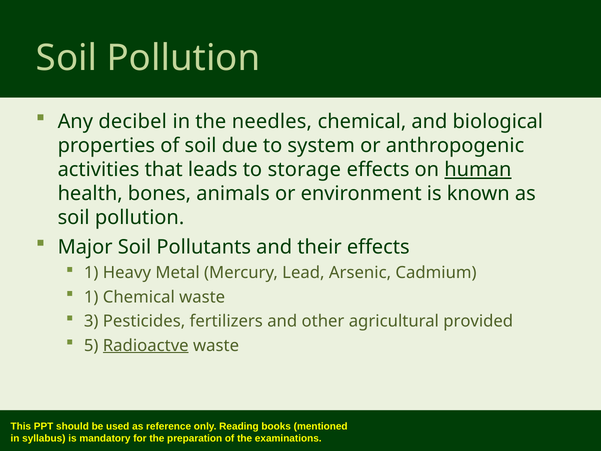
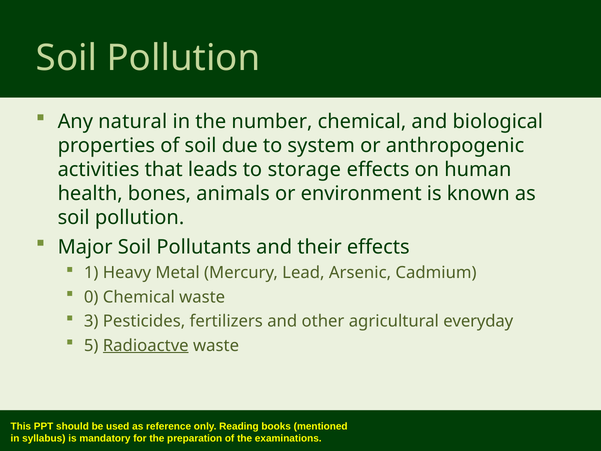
decibel: decibel -> natural (133, 122)
needles: needles -> number (272, 122)
human underline: present -> none (478, 170)
1: 1 -> 0 (91, 297)
provided: provided -> everyday (478, 321)
